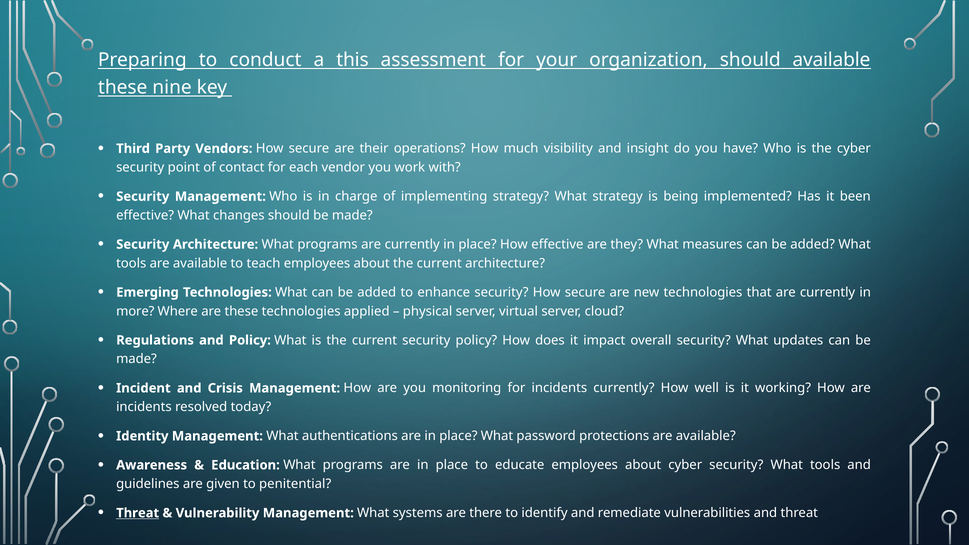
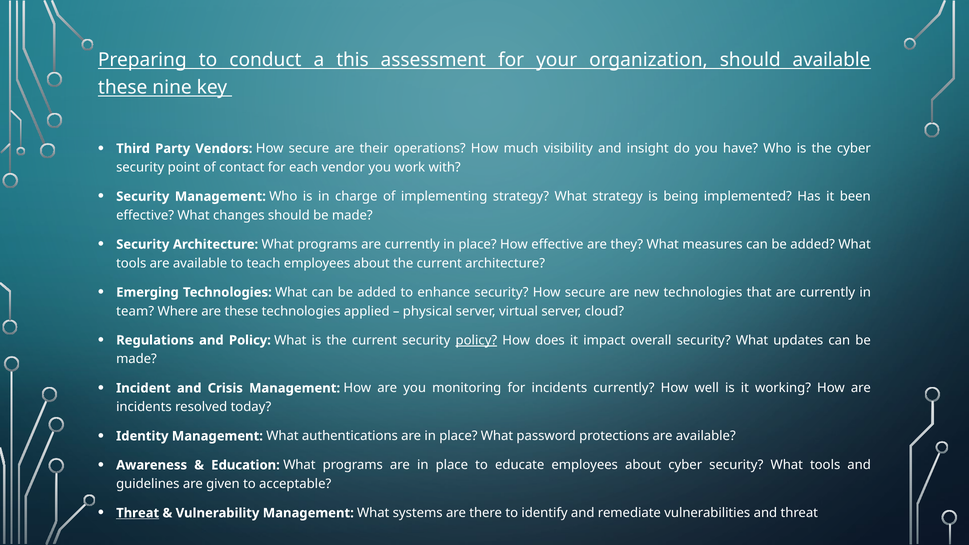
more: more -> team (135, 311)
policy underline: none -> present (476, 340)
penitential: penitential -> acceptable (295, 484)
